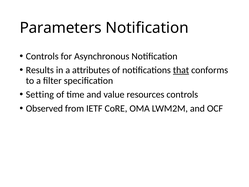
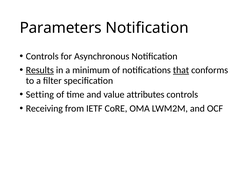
Results underline: none -> present (40, 70)
attributes: attributes -> minimum (91, 70)
resources: resources -> attributes (146, 94)
Observed: Observed -> Receiving (44, 108)
